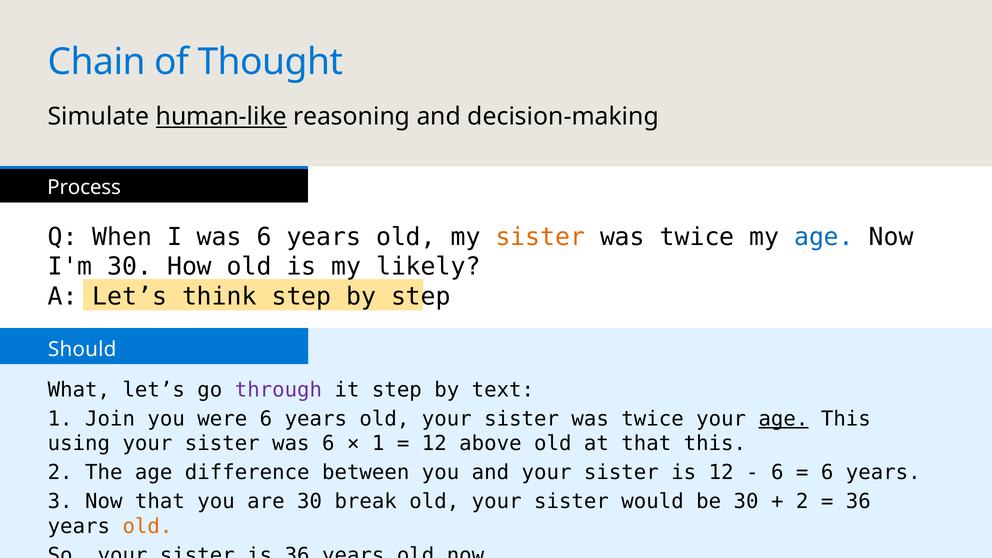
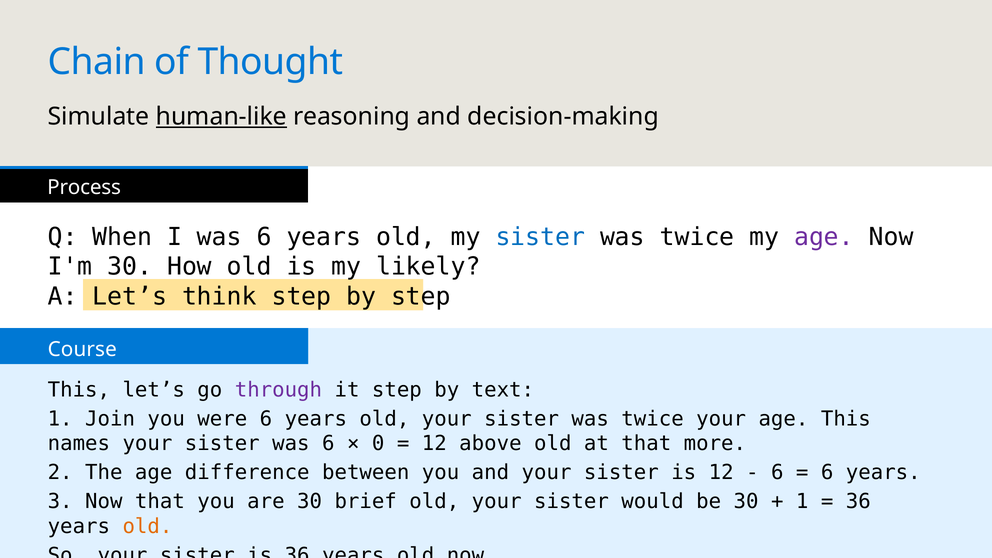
sister colour: orange -> blue (540, 237)
age colour: blue -> purple (824, 237)
Should: Should -> Course (82, 349)
What: What -> This (79, 390)
age underline: present -> none (783, 419)
using: using -> names (79, 444)
1: 1 -> 0 (378, 444)
that this: this -> more (715, 444)
break: break -> brief (366, 502)
2: 2 -> 1 (802, 502)
